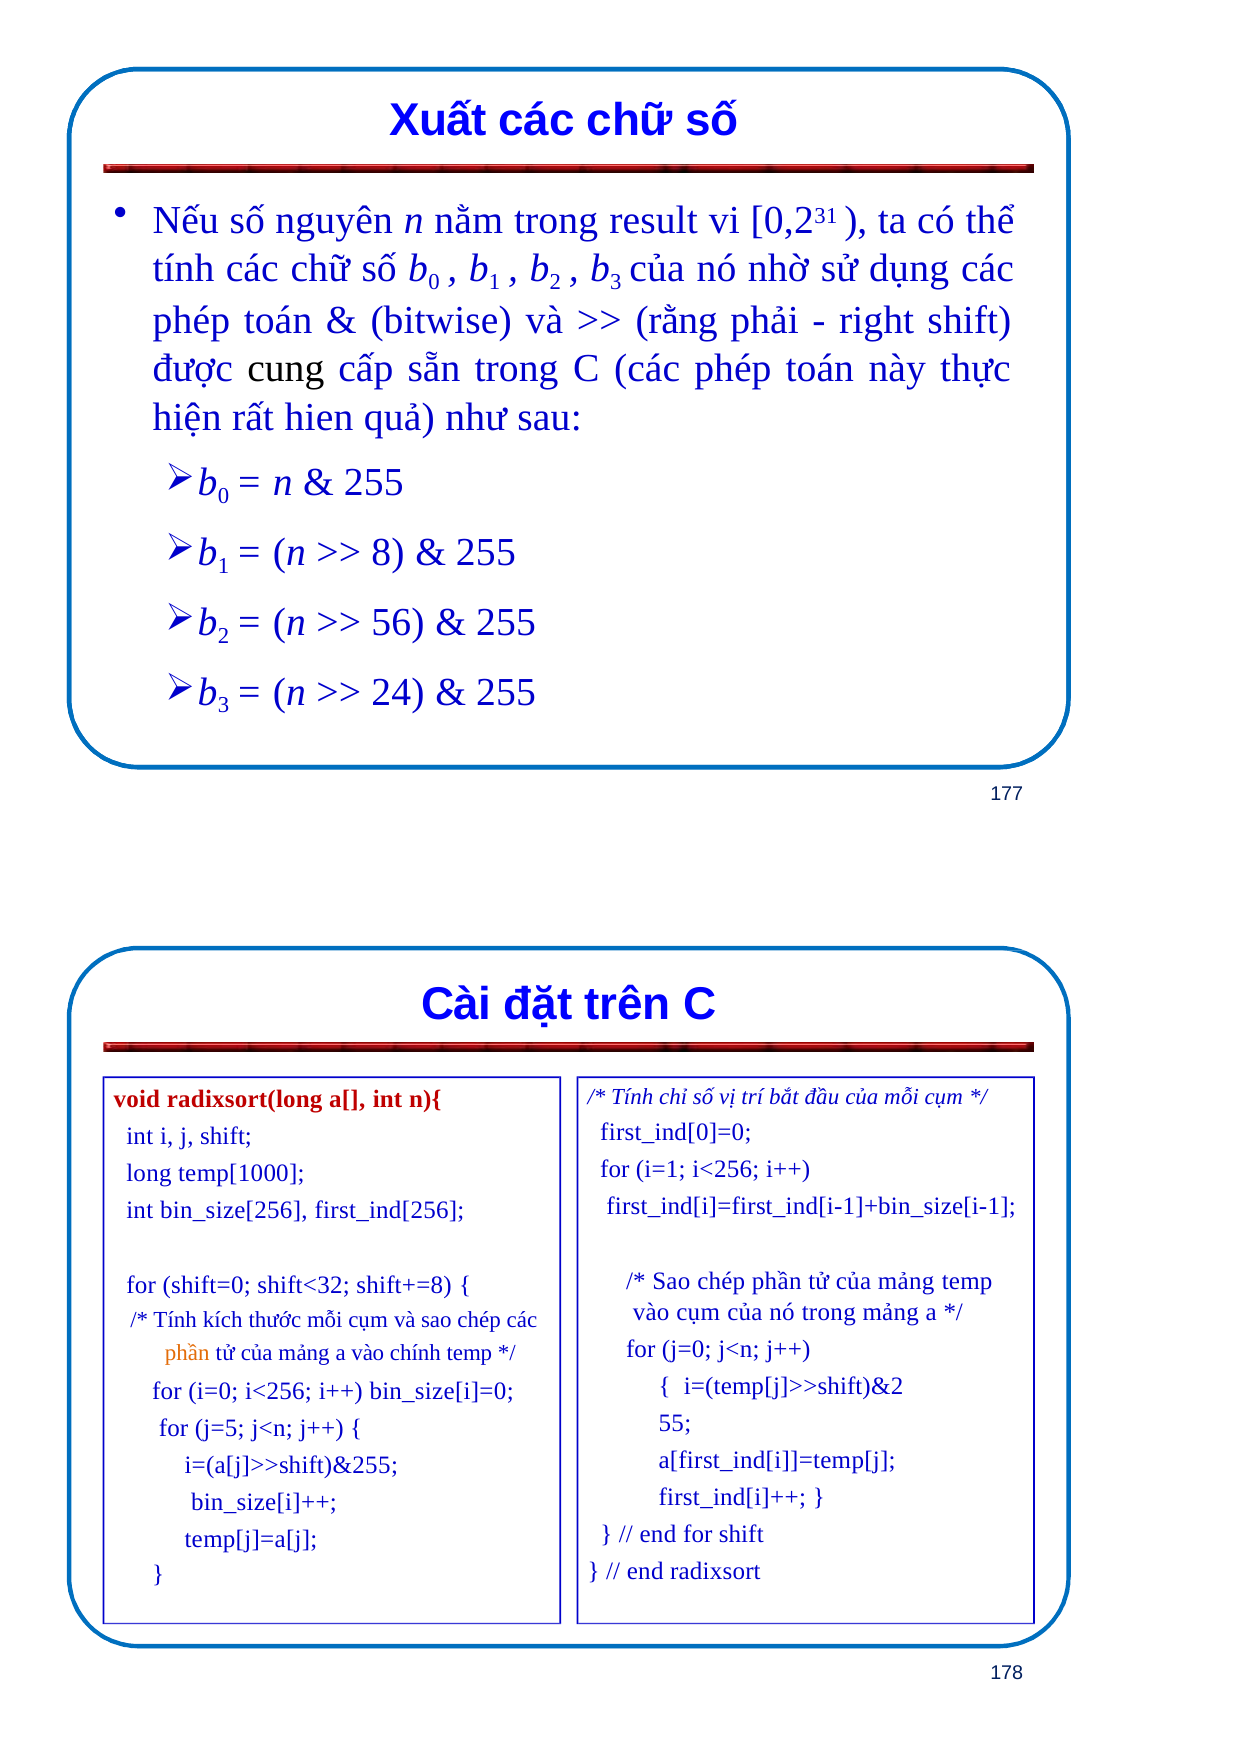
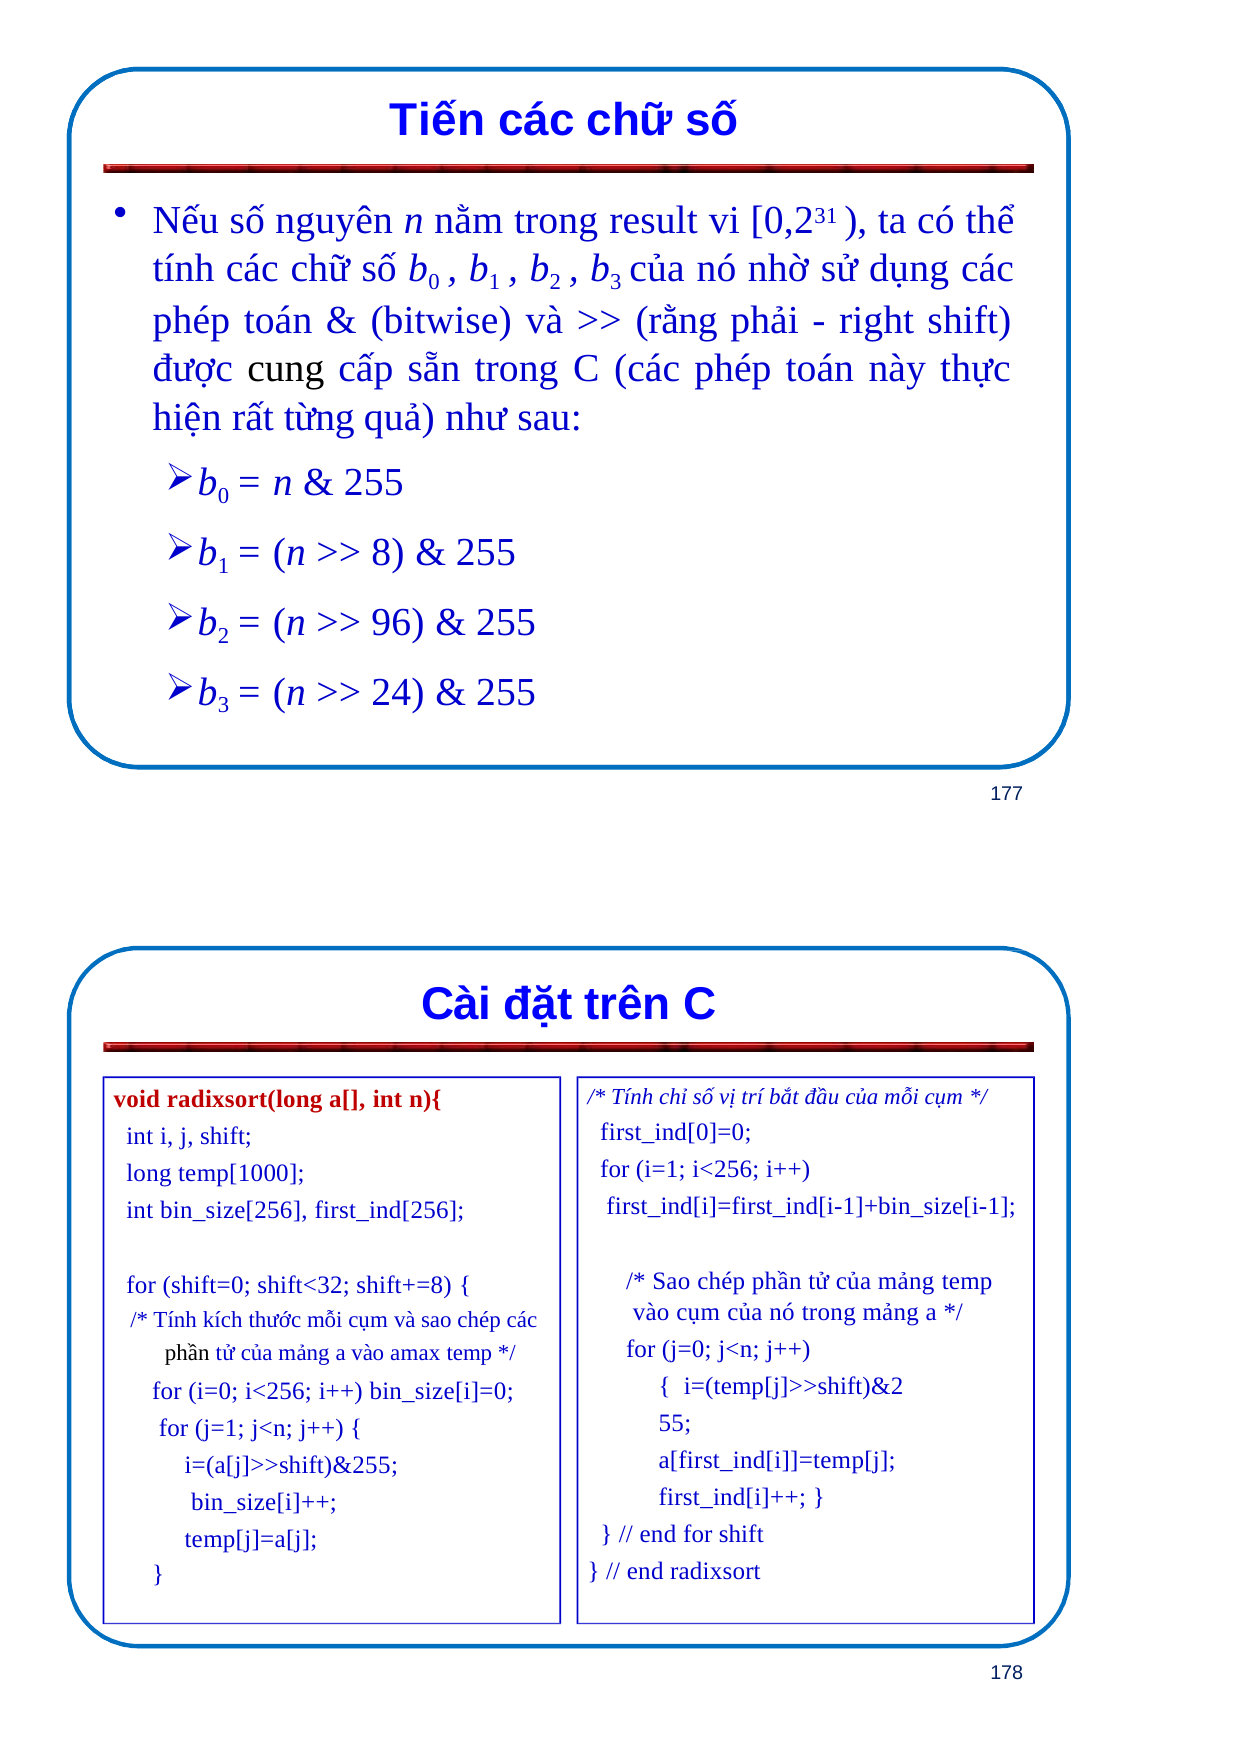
Xuất: Xuất -> Tiến (438, 120)
hien: hien -> từng (319, 417)
56: 56 -> 96 (398, 622)
phần colour: orange -> black (187, 1352)
chính: chính -> amax (415, 1352)
j=5: j=5 -> j=1 (220, 1428)
